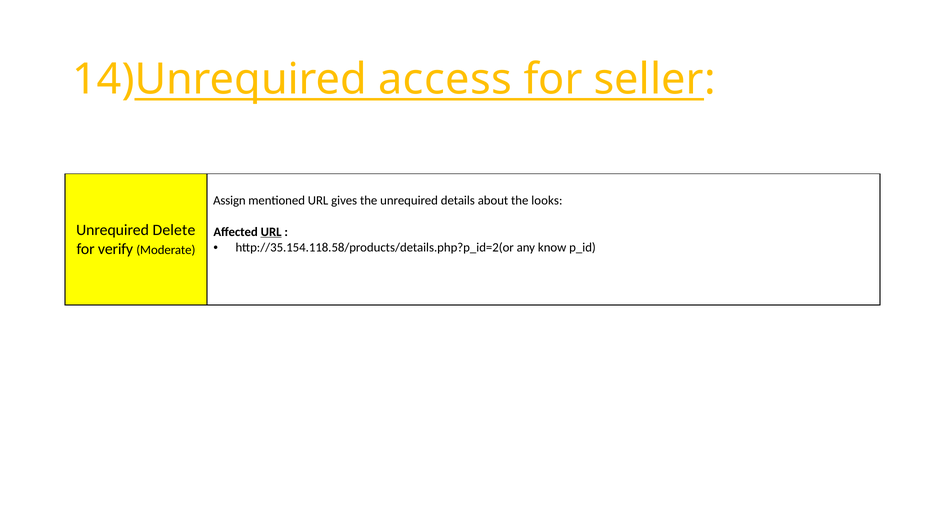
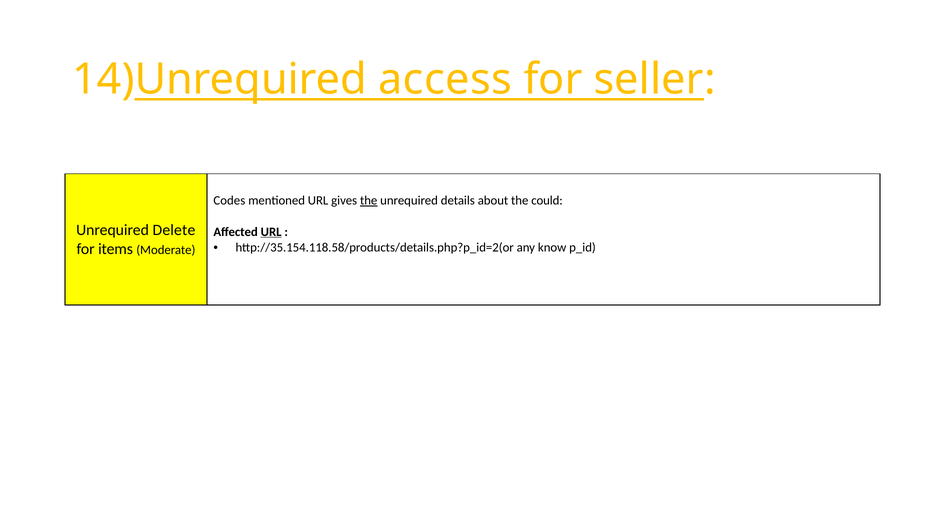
Assign: Assign -> Codes (229, 200)
the underline: none -> present (369, 200)
looks: looks -> could (547, 200)
verify: verify -> items (116, 249)
